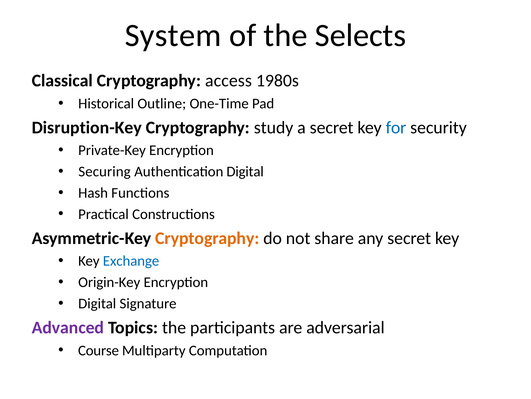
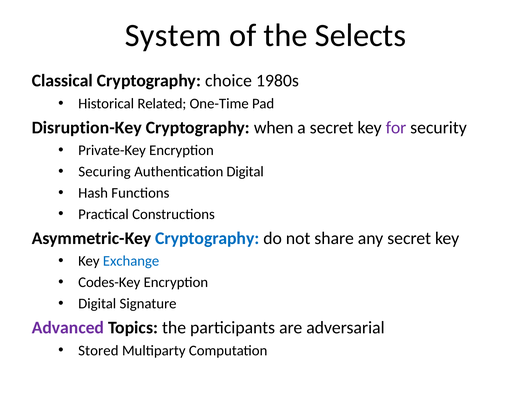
access: access -> choice (228, 81)
Outline: Outline -> Related (162, 103)
study: study -> when (274, 127)
for colour: blue -> purple (396, 127)
Cryptography colour: orange -> blue (207, 238)
Origin-Key: Origin-Key -> Codes-Key (109, 282)
Course: Course -> Stored (98, 350)
